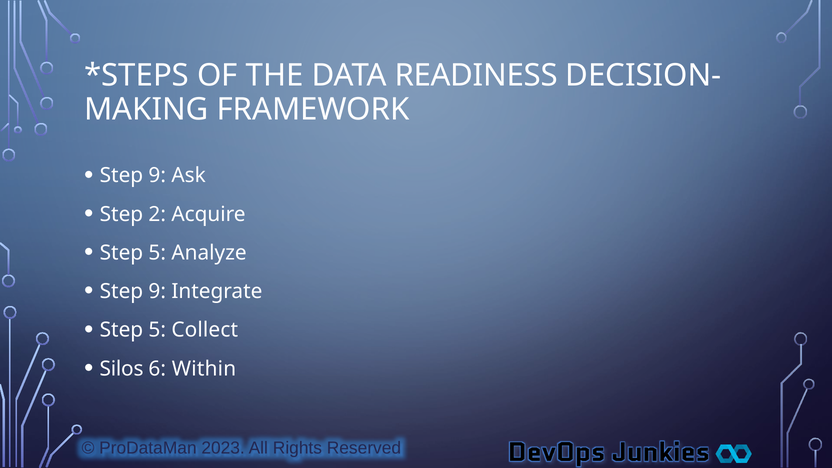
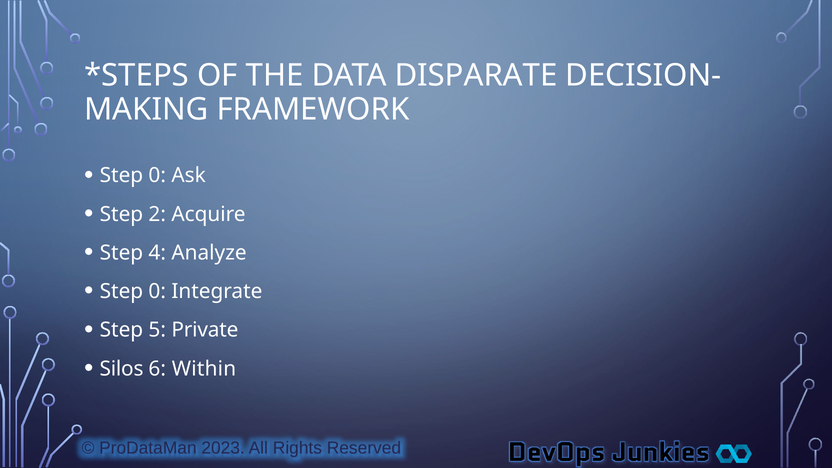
READINESS: READINESS -> DISPARATE (476, 76)
9: 9 -> 0 (157, 176)
5: 5 -> 4 (157, 253)
9: 9 -> 0 (157, 291)
Collect: Collect -> Private (205, 330)
